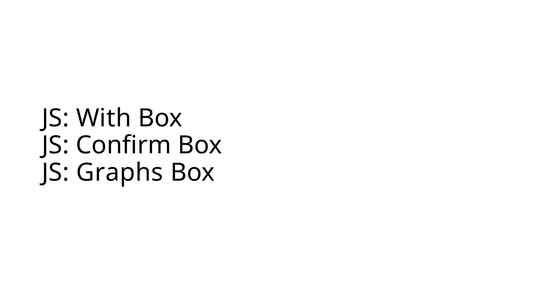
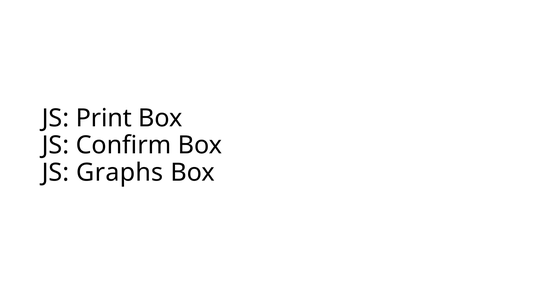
With: With -> Print (104, 118)
